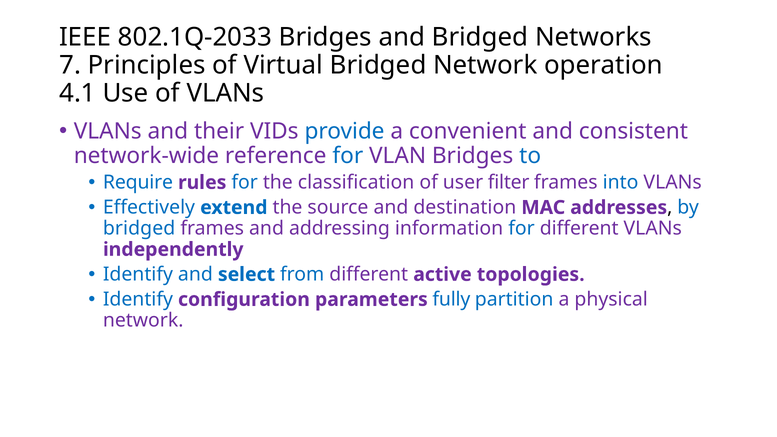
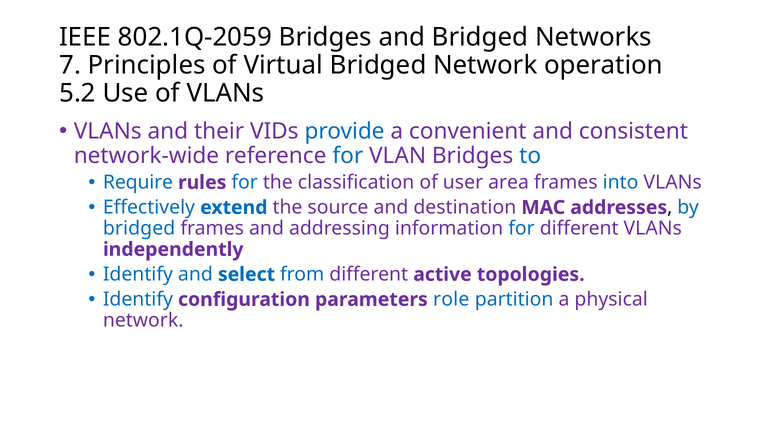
802.1Q-2033: 802.1Q-2033 -> 802.1Q-2059 (195, 37)
4.1: 4.1 -> 5.2 (78, 93)
filter: filter -> area (509, 183)
fully: fully -> role (451, 300)
